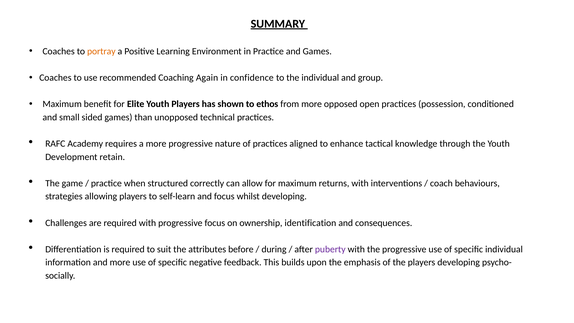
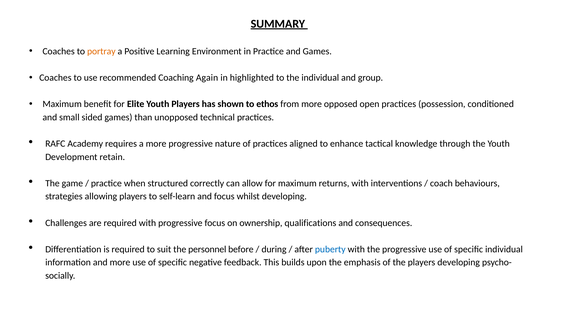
confidence: confidence -> highlighted (252, 78)
identification: identification -> qualifications (310, 223)
attributes: attributes -> personnel (207, 249)
puberty colour: purple -> blue (330, 249)
